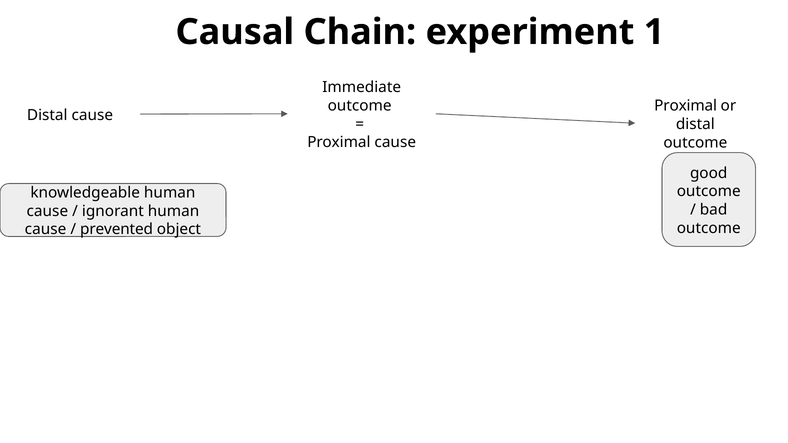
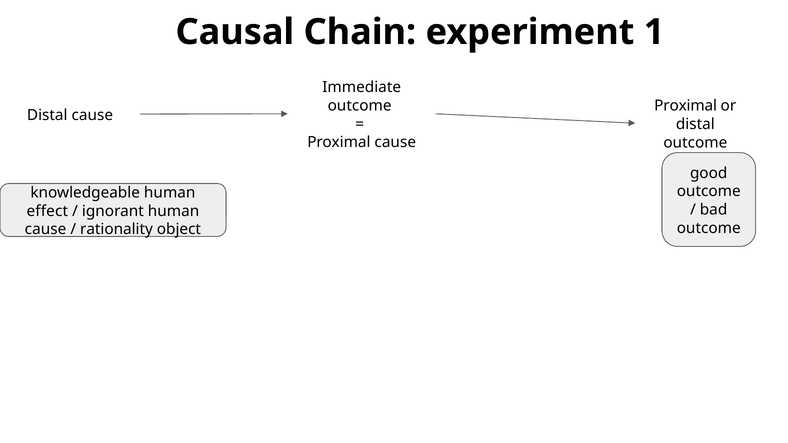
cause: cause -> effect (47, 211)
prevented: prevented -> rationality (116, 230)
